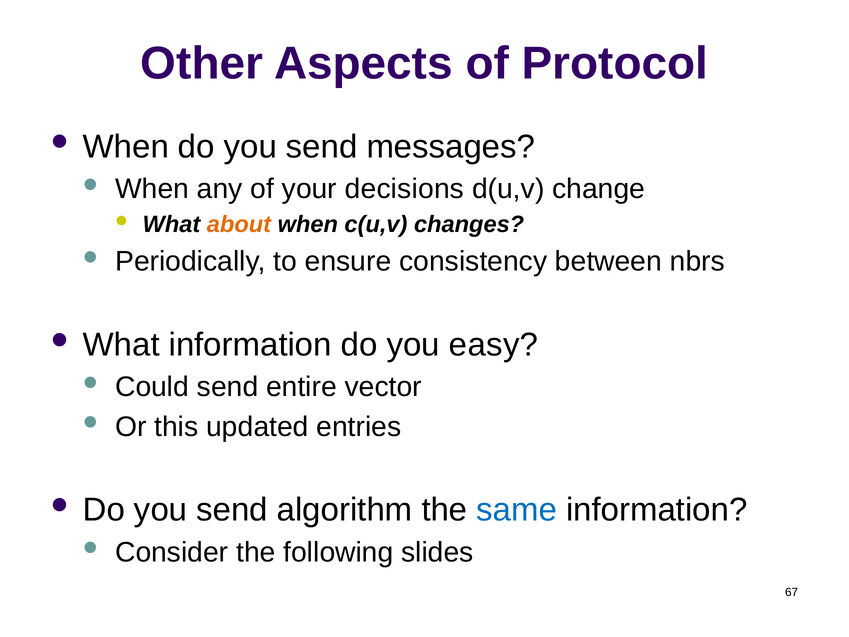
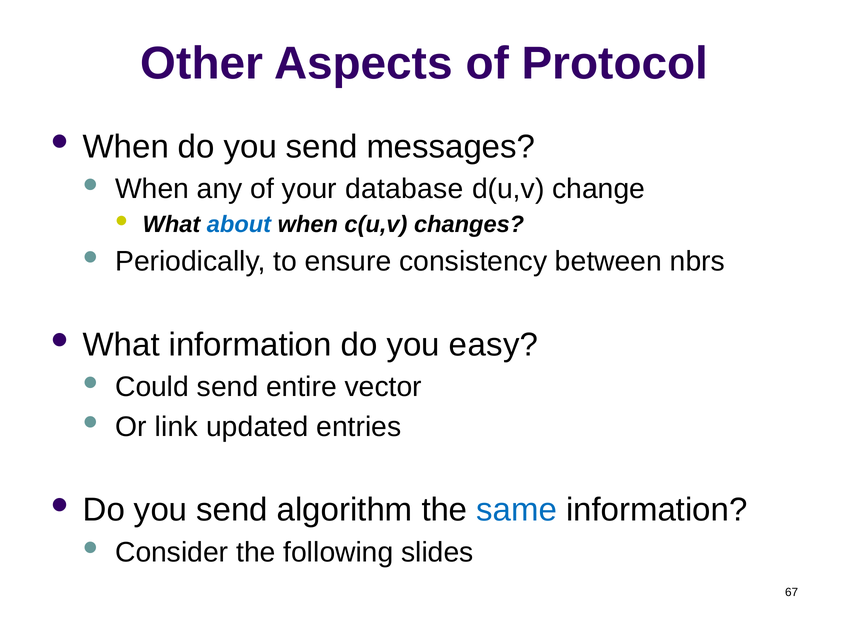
decisions: decisions -> database (404, 189)
about colour: orange -> blue (239, 224)
this: this -> link (176, 426)
